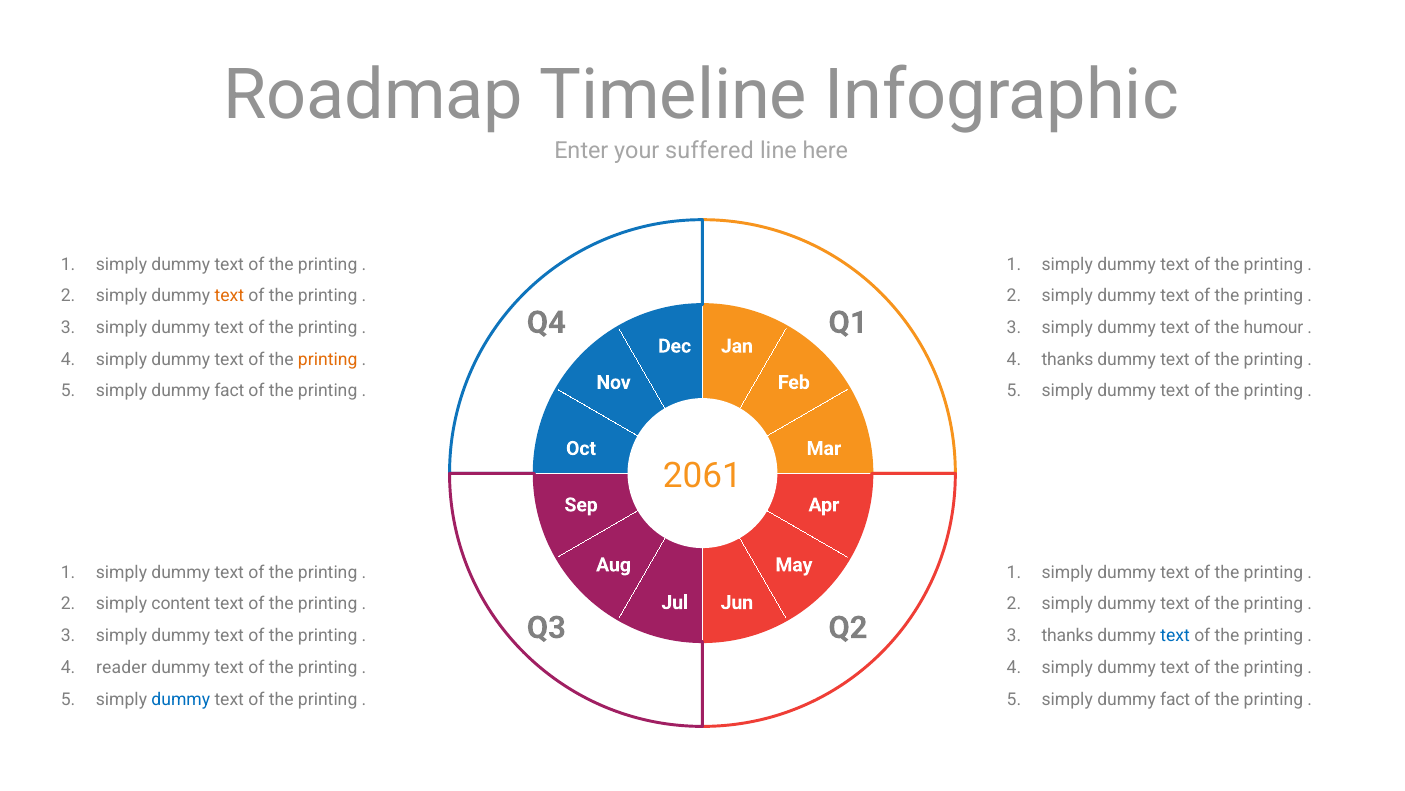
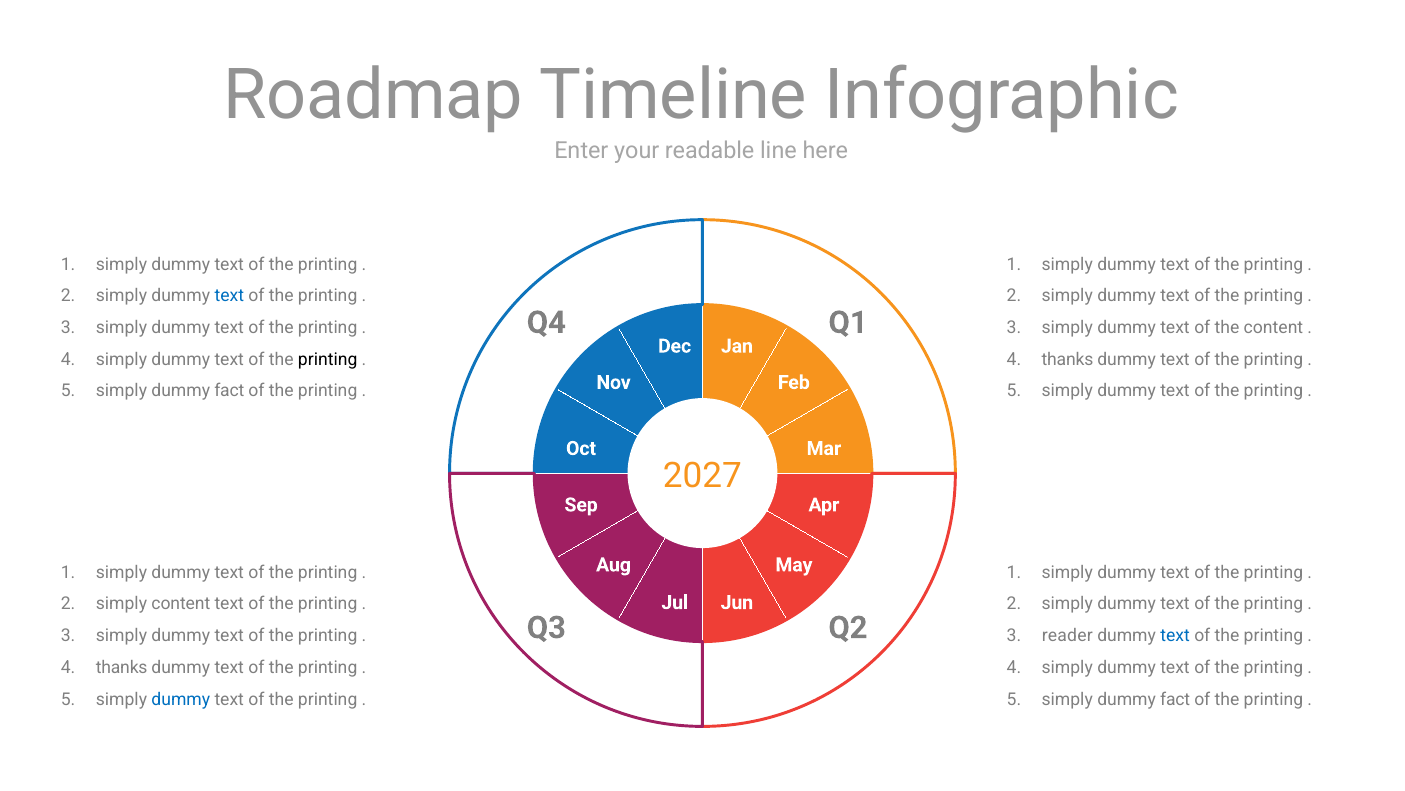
suffered: suffered -> readable (710, 151)
text colour: orange -> blue (229, 296)
the humour: humour -> content (1273, 327)
printing colour: orange -> black (328, 359)
2061: 2061 -> 2027 (702, 475)
thanks: thanks -> reader (1067, 635)
reader: reader -> thanks (122, 667)
